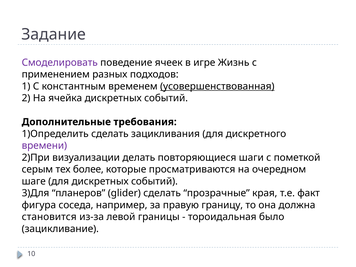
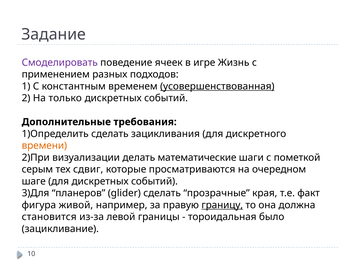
ячейка: ячейка -> только (65, 98)
времени colour: purple -> orange (44, 146)
повторяющиеся: повторяющиеся -> математические (197, 158)
более: более -> сдвиг (88, 169)
соседа: соседа -> живой (76, 205)
границу underline: none -> present (222, 205)
